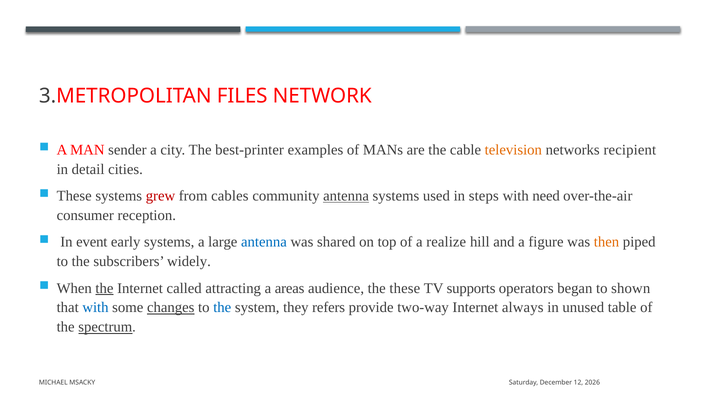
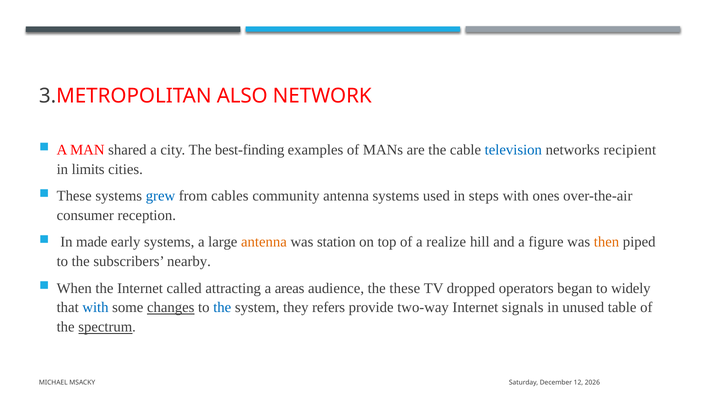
FILES: FILES -> ALSO (242, 96)
sender: sender -> shared (127, 150)
best-printer: best-printer -> best-finding (250, 150)
television colour: orange -> blue (513, 150)
detail: detail -> limits (88, 169)
grew colour: red -> blue (160, 196)
antenna underline: present -> none (346, 196)
need: need -> ones (546, 196)
event: event -> made (92, 242)
antenna colour: blue -> orange (264, 242)
shared: shared -> station (336, 242)
widely: widely -> nearby (189, 262)
the underline: present -> none (104, 288)
supports: supports -> dropped (471, 288)
shown: shown -> widely (631, 288)
always: always -> signals (523, 308)
